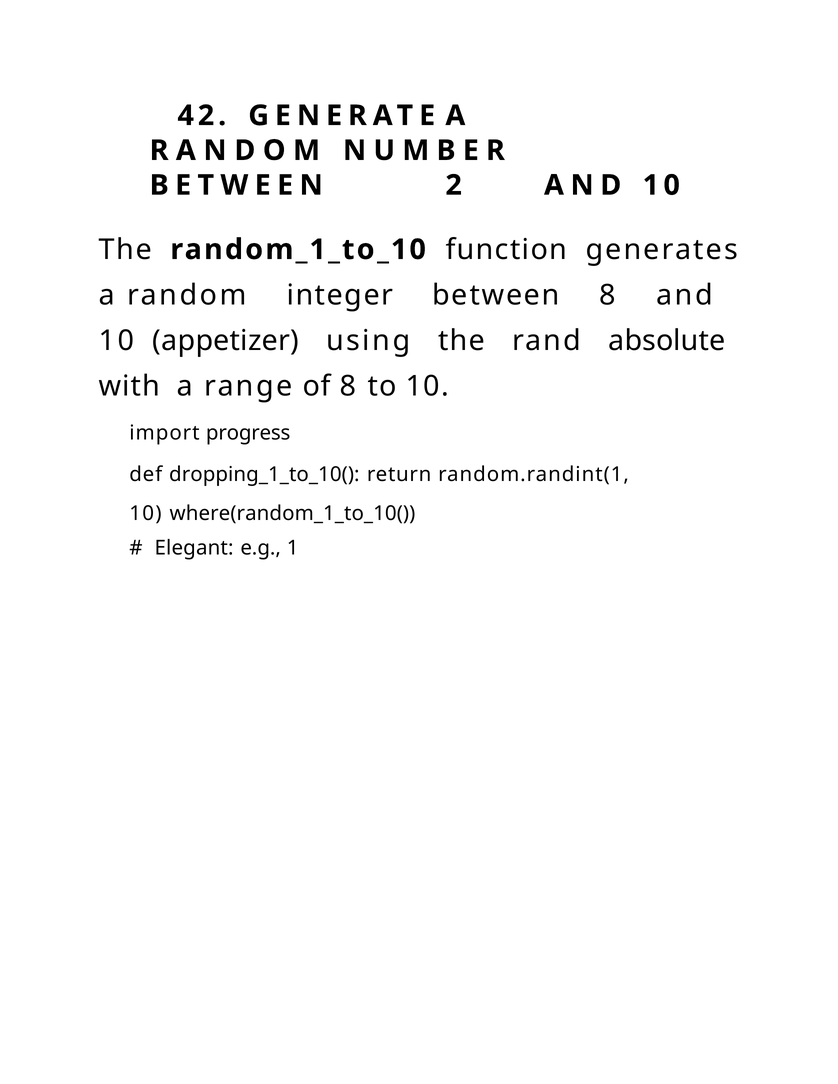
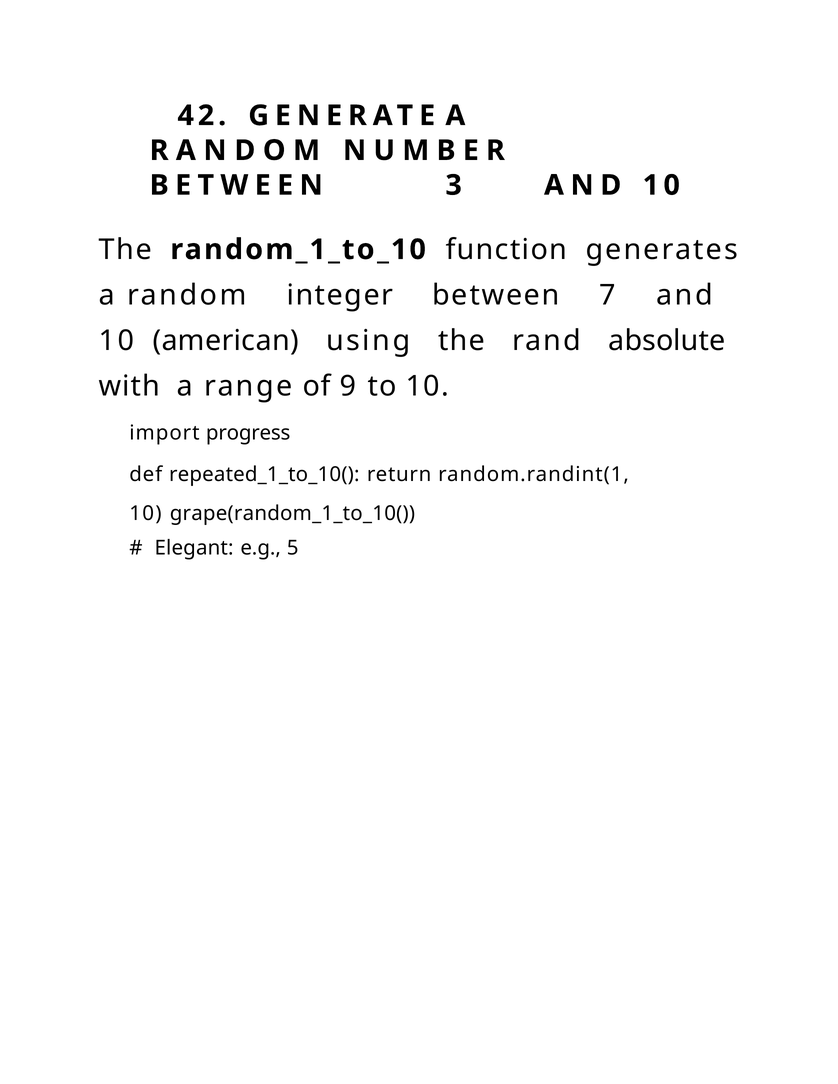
2: 2 -> 3 (454, 185)
between 8: 8 -> 7 (607, 295)
appetizer: appetizer -> american (226, 341)
of 8: 8 -> 9 (348, 386)
dropping_1_to_10(: dropping_1_to_10( -> repeated_1_to_10( (264, 475)
where(random_1_to_10(: where(random_1_to_10( -> grape(random_1_to_10( (292, 514)
1: 1 -> 5 (293, 548)
